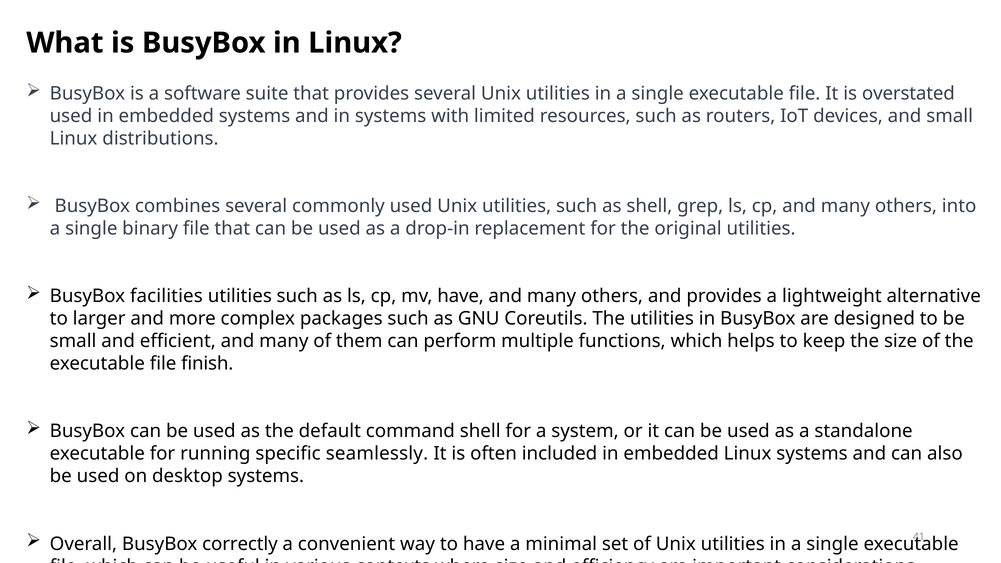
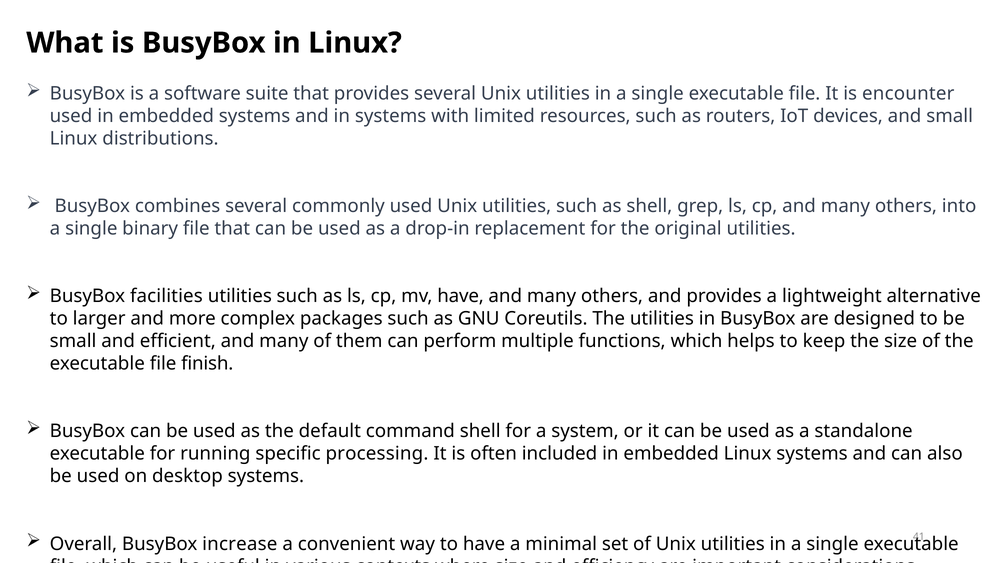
overstated: overstated -> encounter (908, 93)
seamlessly: seamlessly -> processing (377, 454)
correctly: correctly -> increase (240, 544)
